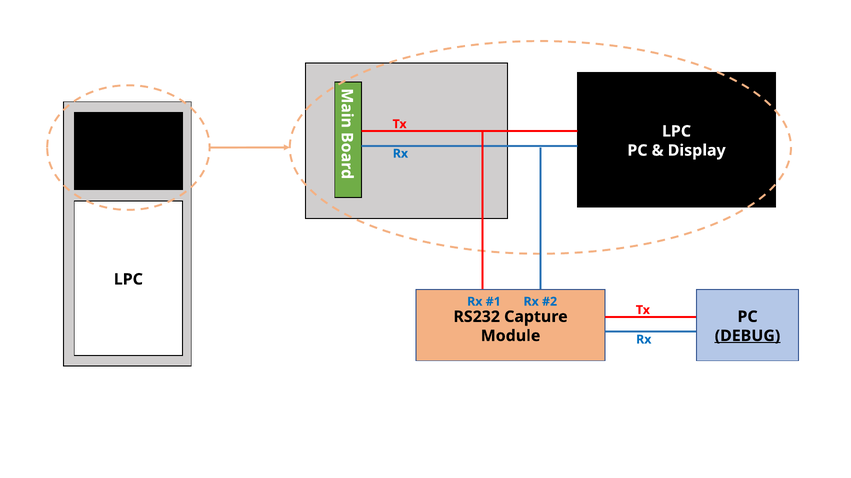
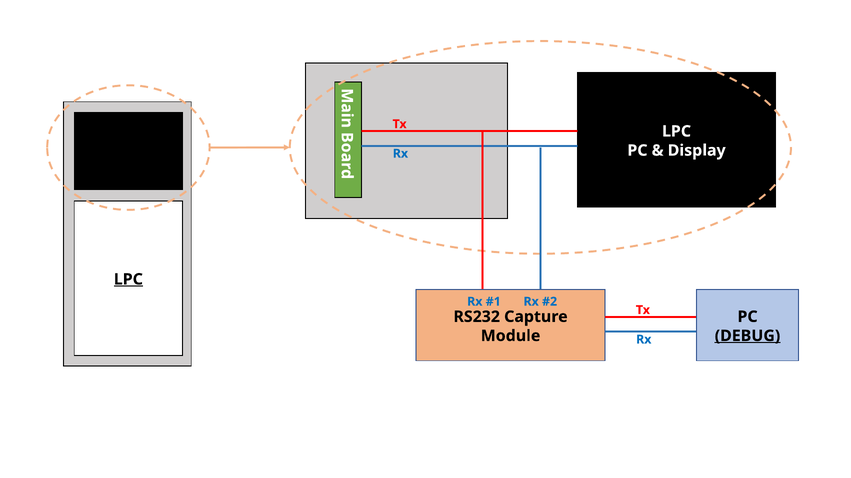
LPC underline: none -> present (128, 280)
